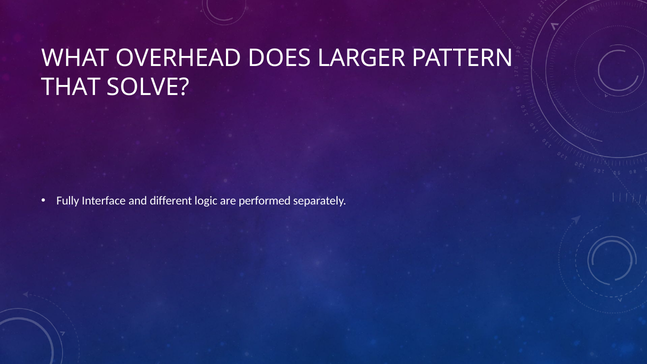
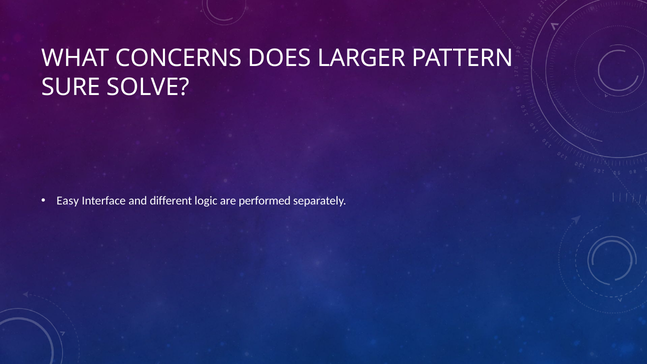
OVERHEAD: OVERHEAD -> CONCERNS (178, 58)
THAT: THAT -> SURE (71, 87)
Fully: Fully -> Easy (68, 201)
